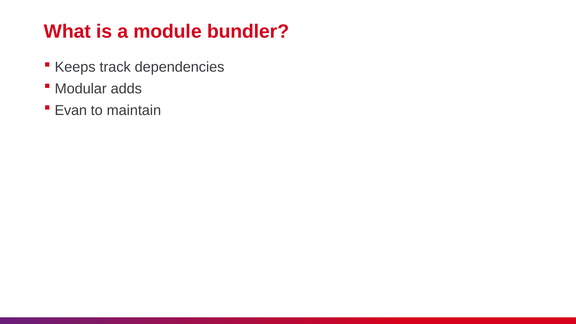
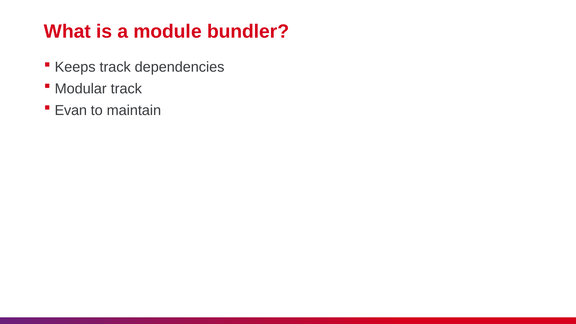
Modular adds: adds -> track (126, 89)
